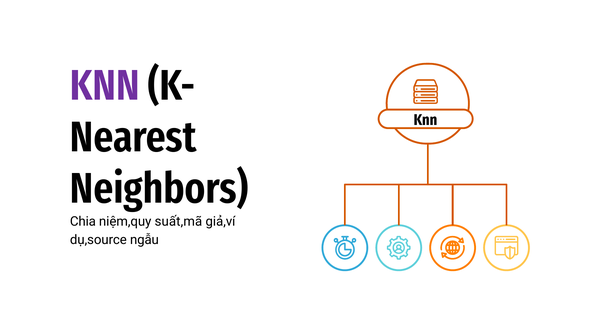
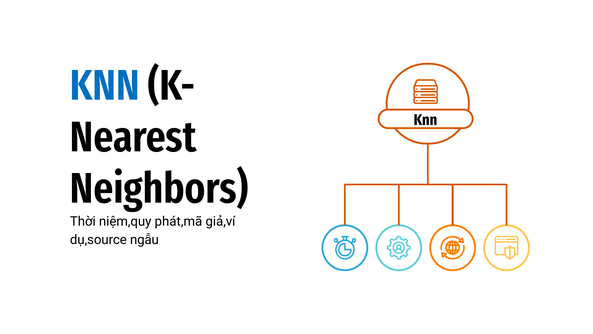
KNN colour: purple -> blue (105, 86)
Chia: Chia -> Thời (83, 221)
suất,mã: suất,mã -> phát,mã (178, 221)
